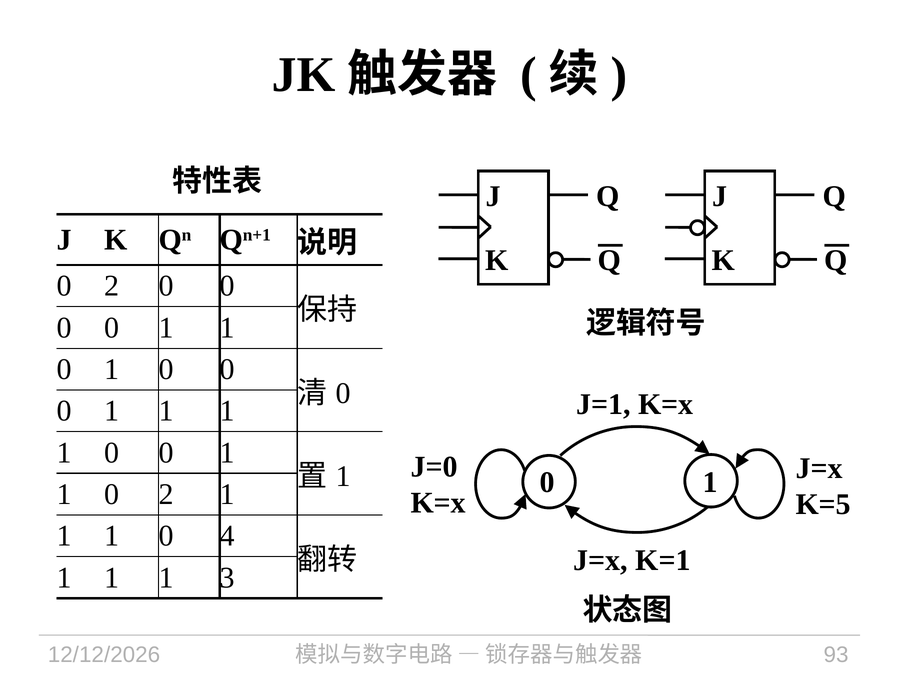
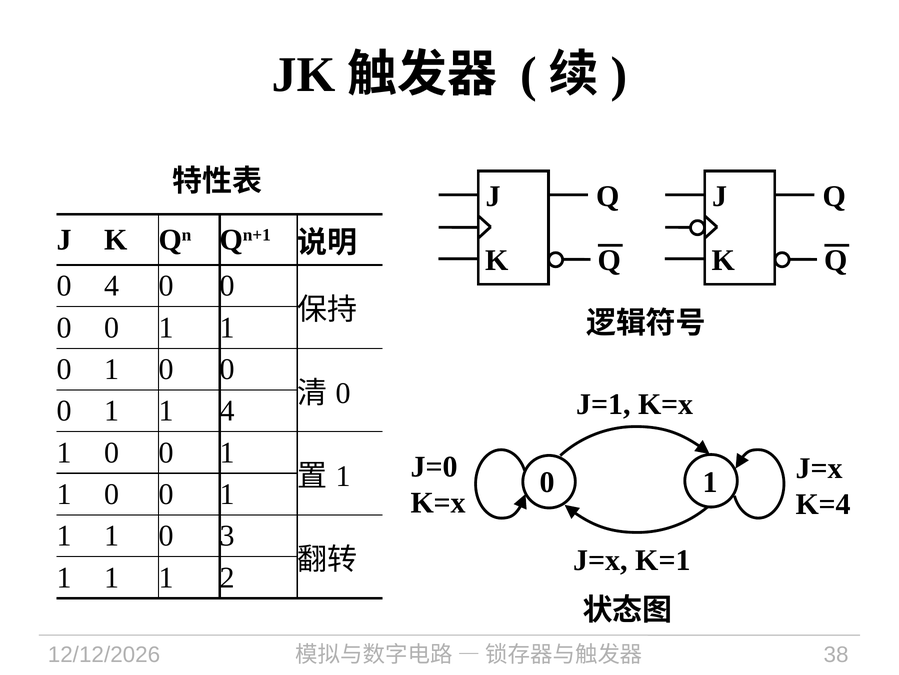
2: 2 -> 4 (112, 286)
0 1 1 1: 1 -> 4 (227, 411)
2: 2 -> 0 (166, 494)
K=5: K=5 -> K=4 (823, 504)
4: 4 -> 3 (227, 535)
3: 3 -> 2 (227, 577)
93: 93 -> 38 (836, 654)
